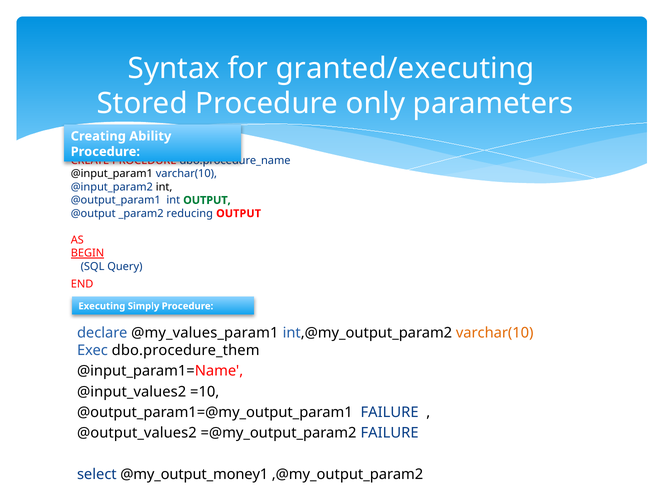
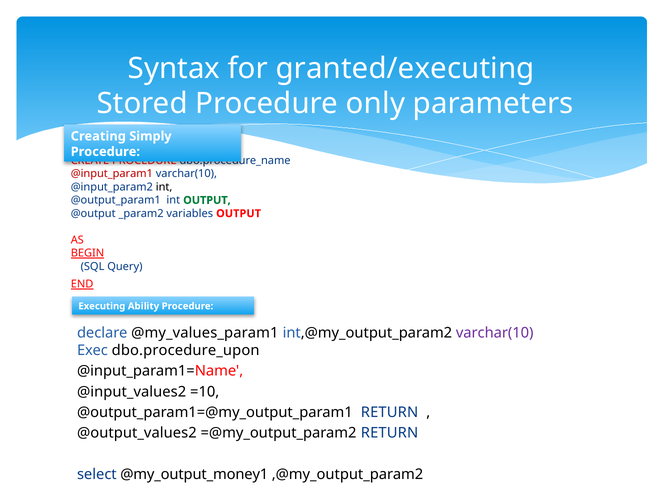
Ability: Ability -> Simply (150, 136)
@input_param1 colour: black -> red (112, 174)
reducing: reducing -> variables (190, 214)
END underline: none -> present (82, 284)
Simply: Simply -> Ability (143, 306)
varchar(10 colour: orange -> purple (495, 333)
dbo.procedure_them: dbo.procedure_them -> dbo.procedure_upon (186, 351)
@output_param1=@my_output_param1 FAILURE: FAILURE -> RETURN (390, 413)
=@my_output_param2 FAILURE: FAILURE -> RETURN (390, 433)
